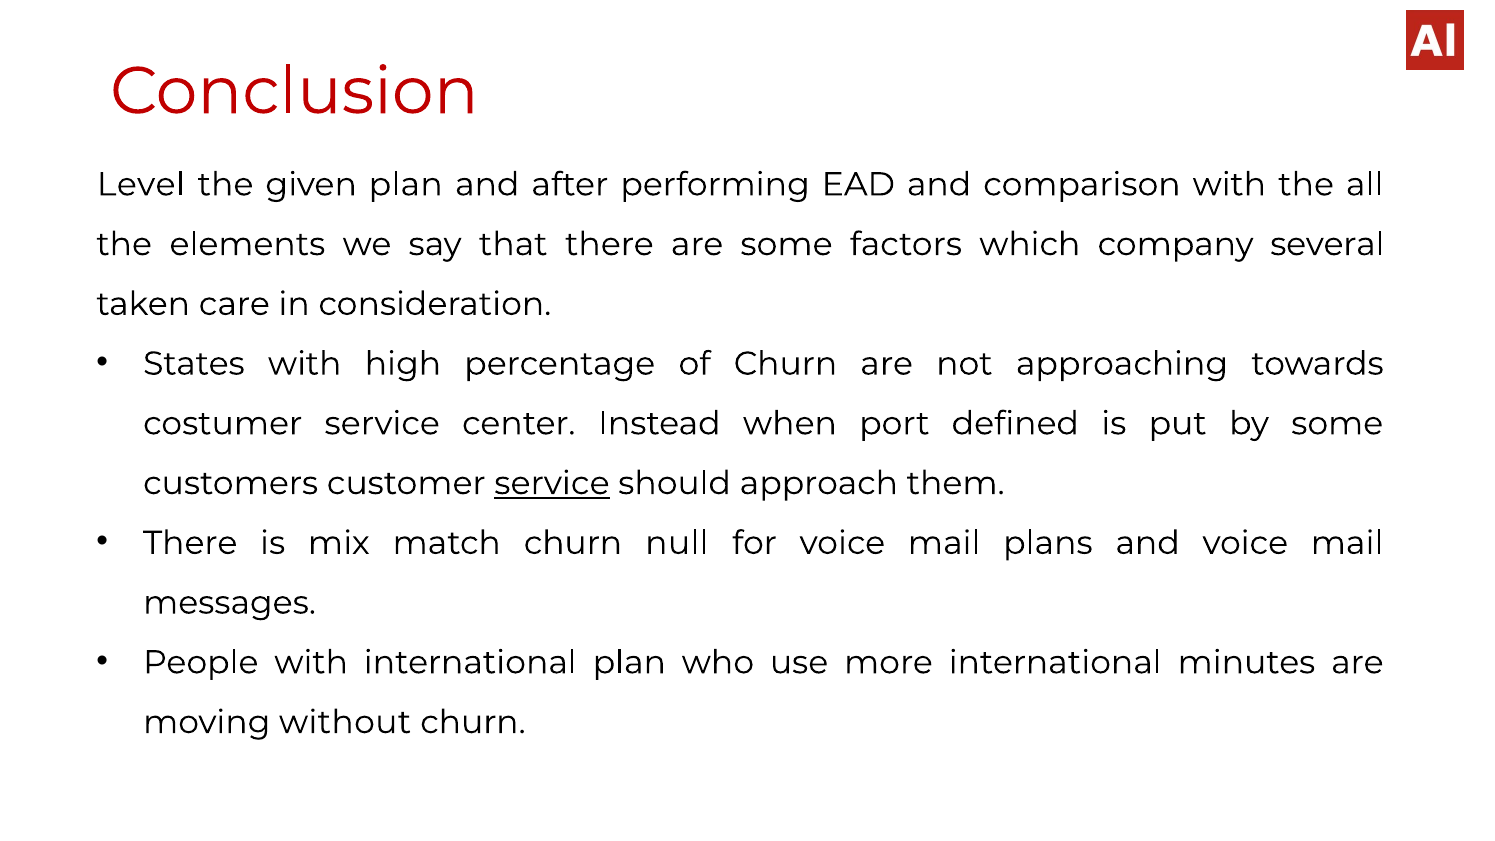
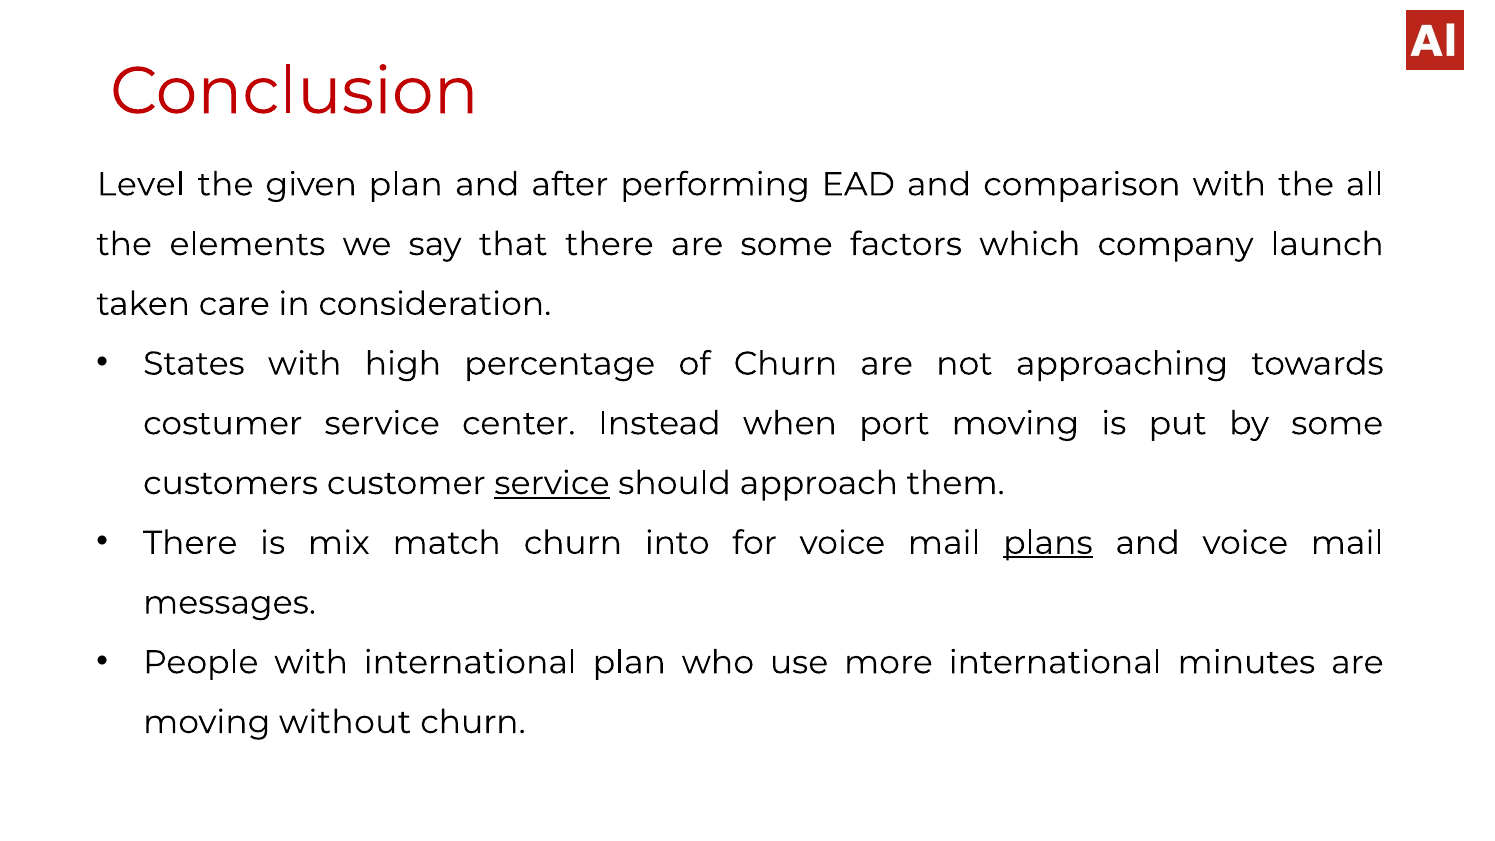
several: several -> launch (1327, 244)
port defined: defined -> moving (1015, 423)
null: null -> into (677, 543)
plans underline: none -> present (1048, 543)
